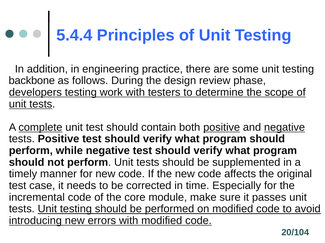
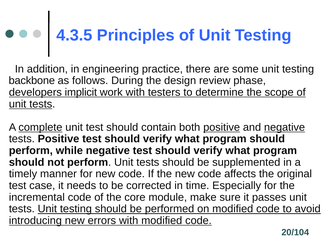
5.4.4: 5.4.4 -> 4.3.5 (74, 35)
developers testing: testing -> implicit (81, 93)
